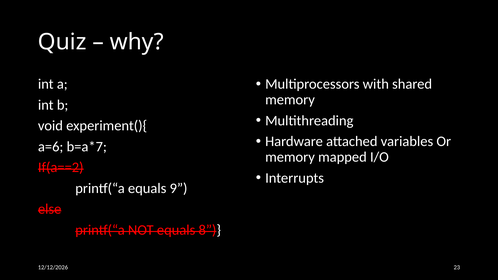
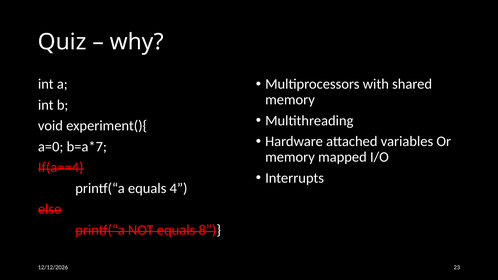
a=6: a=6 -> a=0 (51, 147)
If(a==2: If(a==2 -> If(a==4 (61, 168)
9: 9 -> 4 (179, 188)
